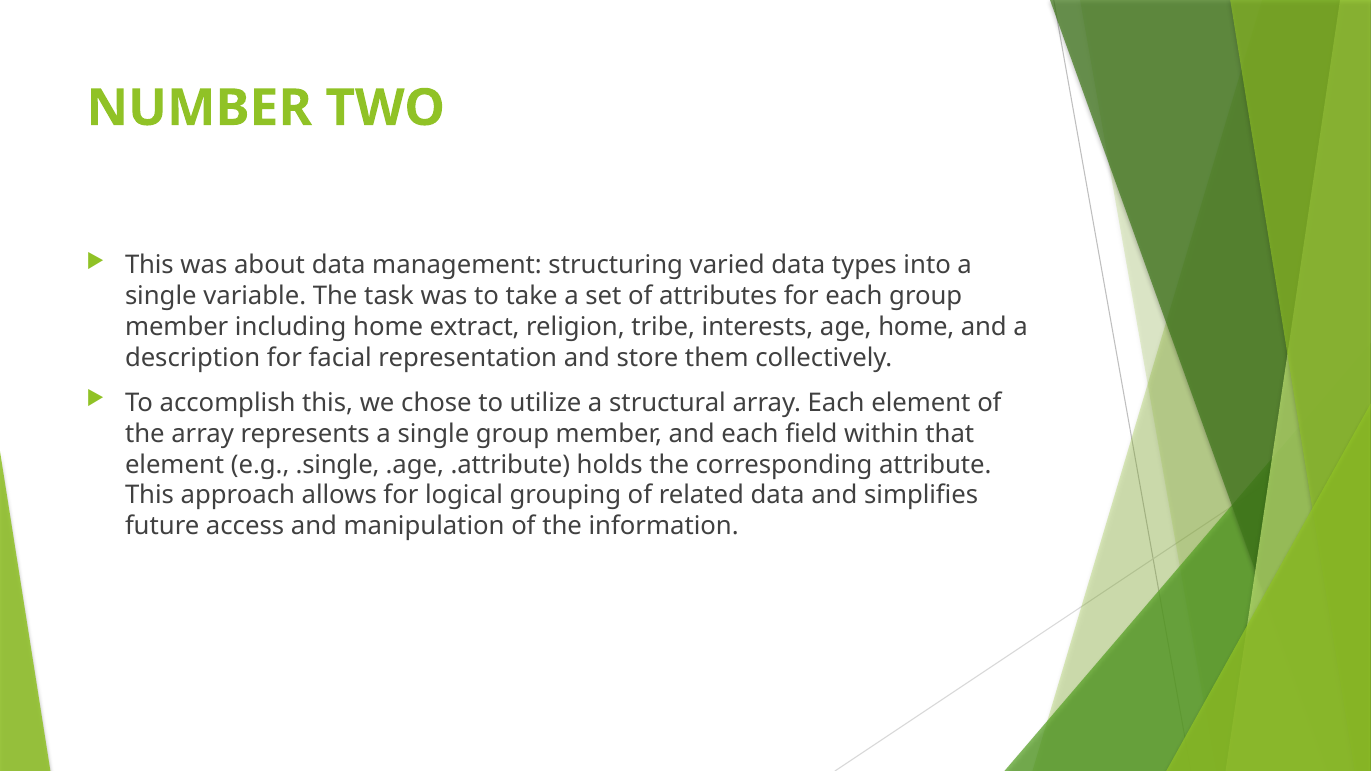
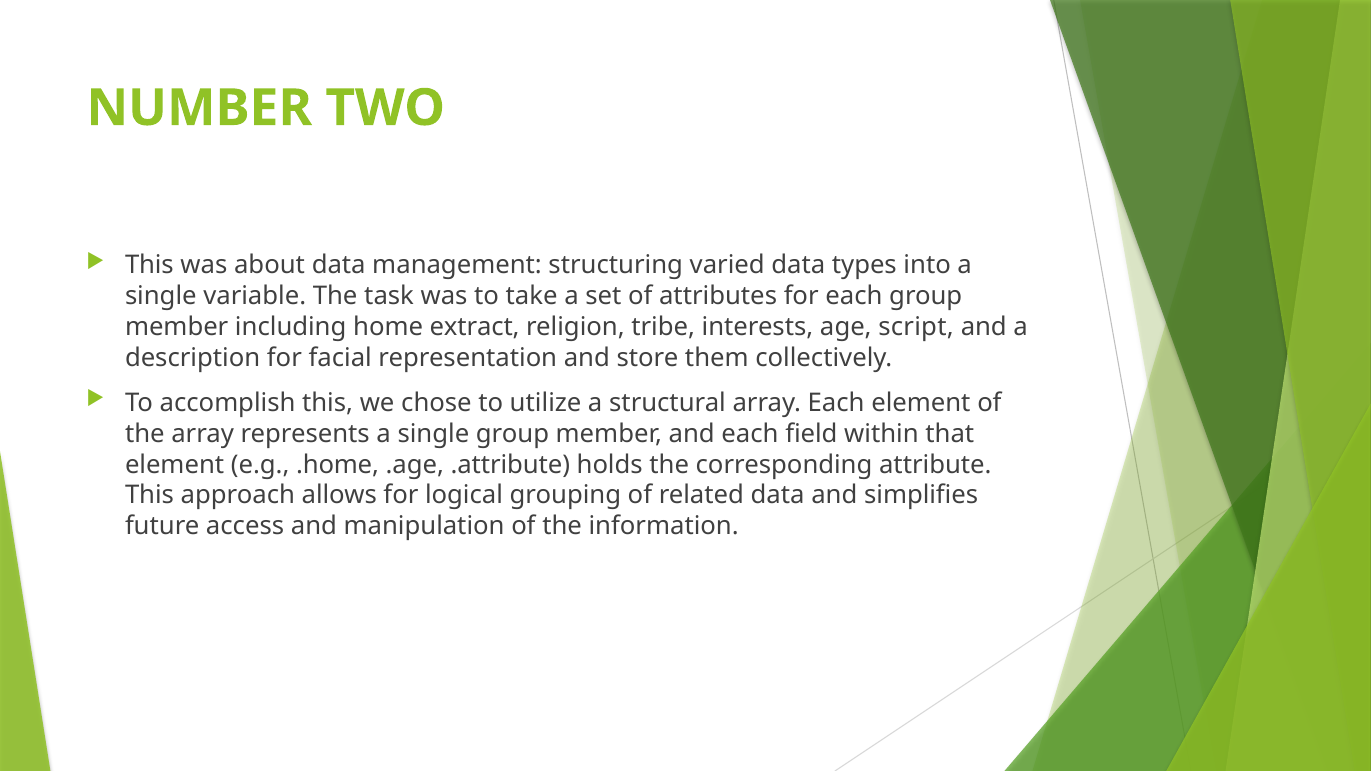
age home: home -> script (916, 327)
.single: .single -> .home (338, 465)
